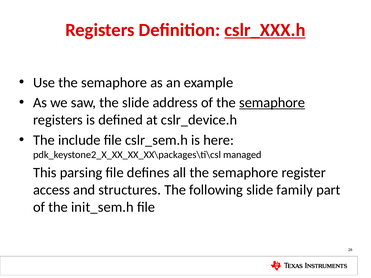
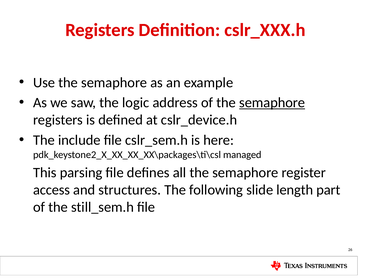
cslr_XXX.h underline: present -> none (265, 30)
the slide: slide -> logic (136, 103)
family: family -> length (295, 190)
init_sem.h: init_sem.h -> still_sem.h (102, 207)
